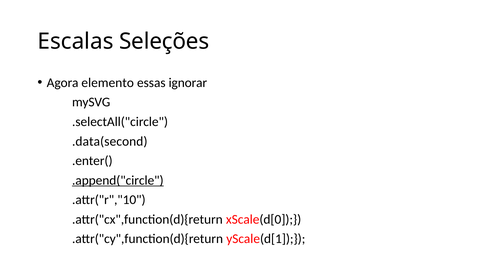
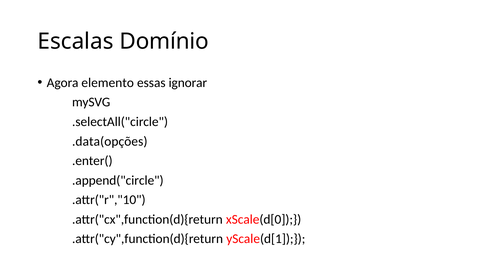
Seleções: Seleções -> Domínio (164, 41)
.data(second: .data(second -> .data(opções (110, 141)
.append("circle underline: present -> none (118, 180)
